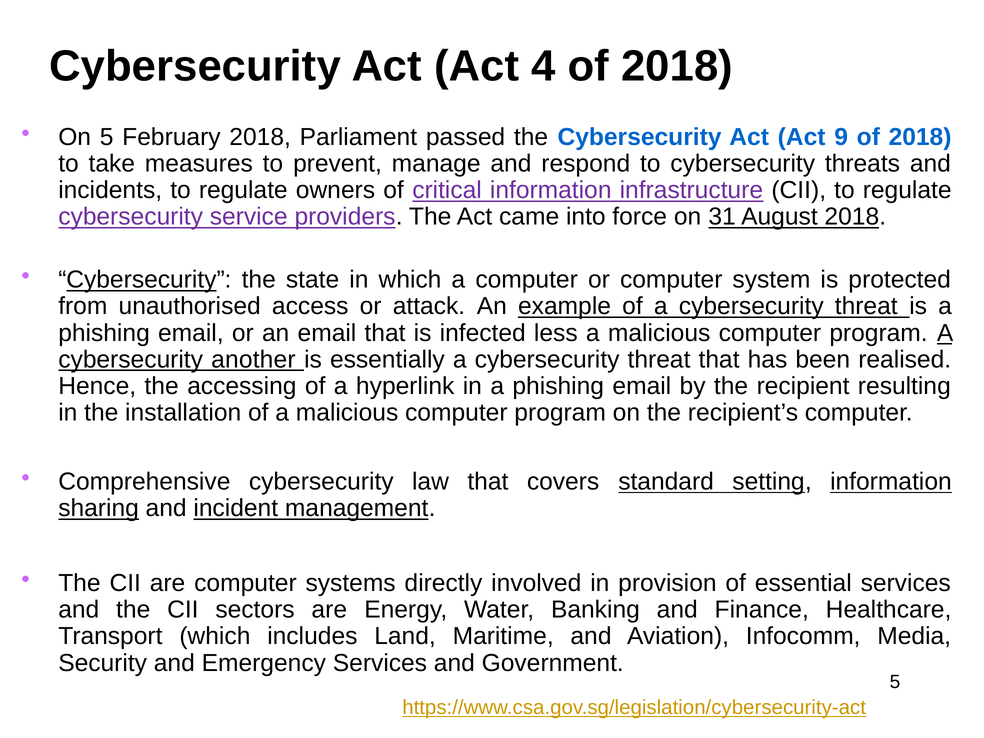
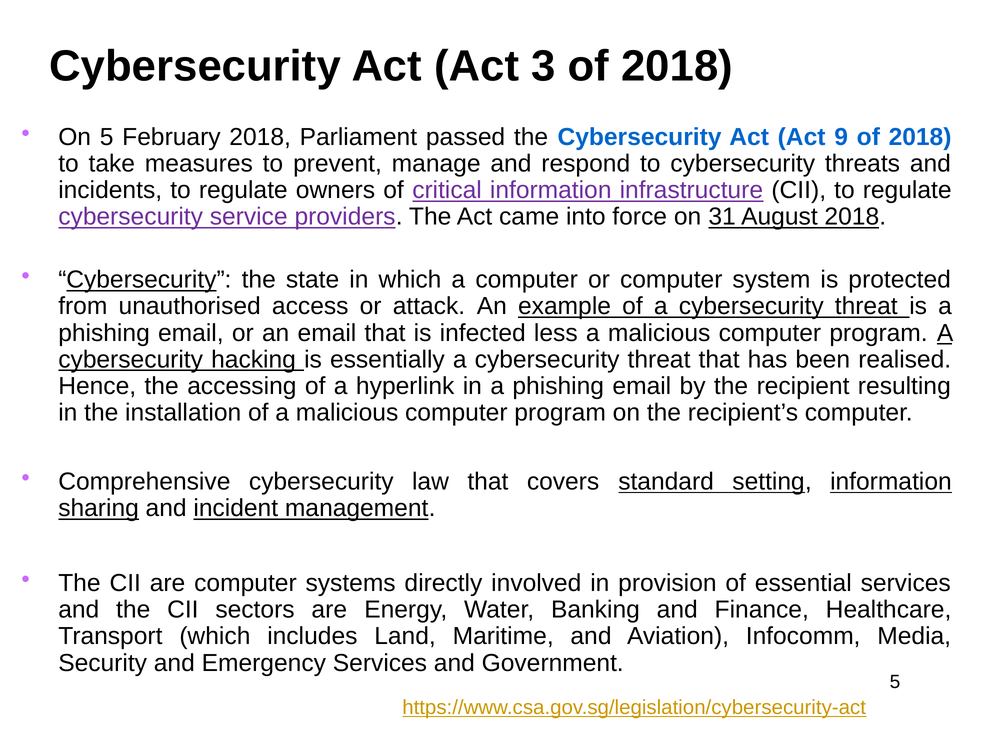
4: 4 -> 3 (543, 66)
another: another -> hacking (254, 360)
